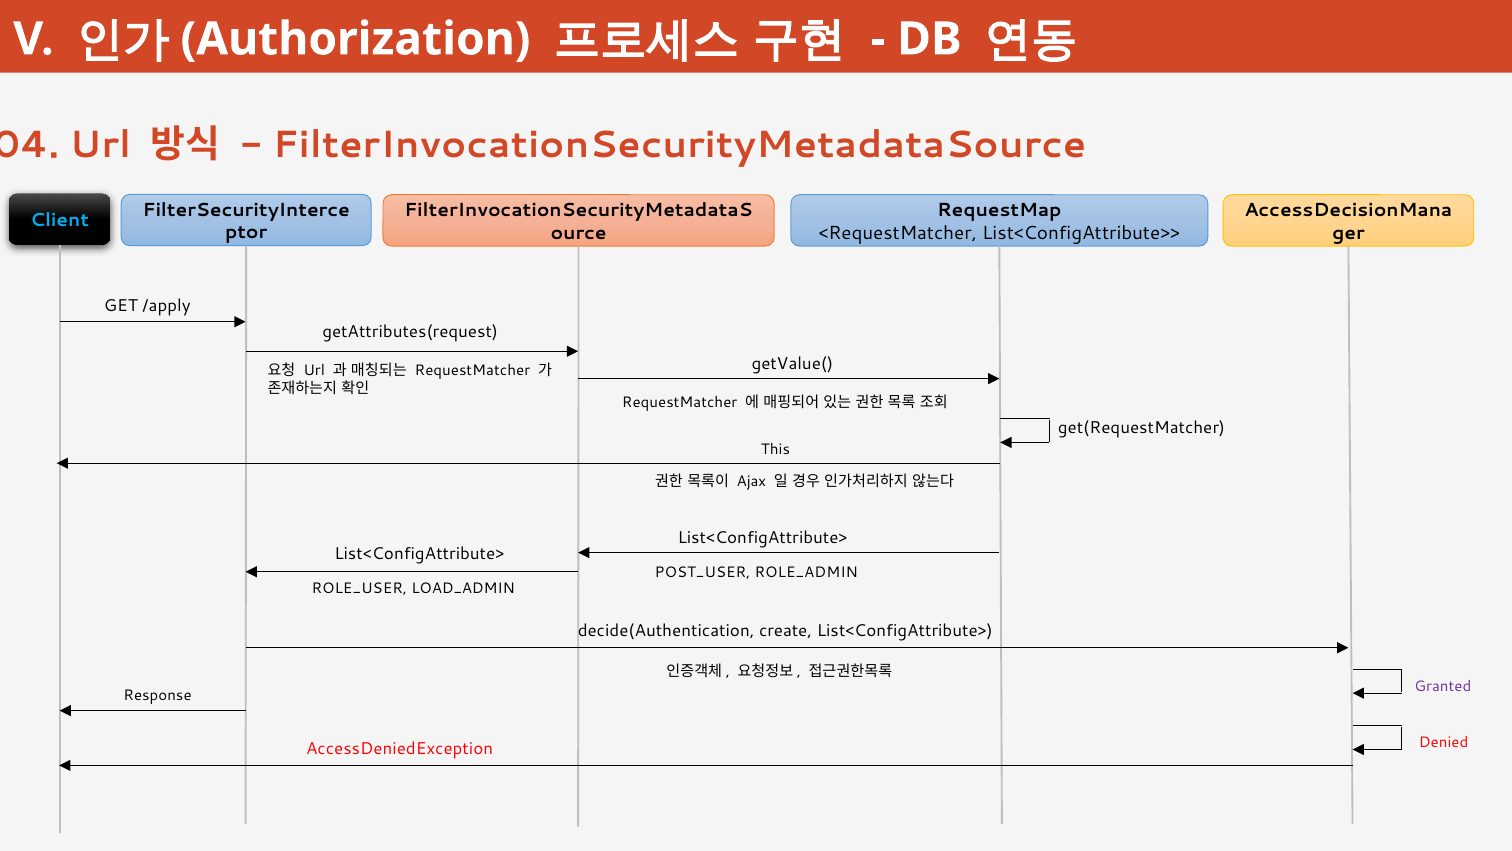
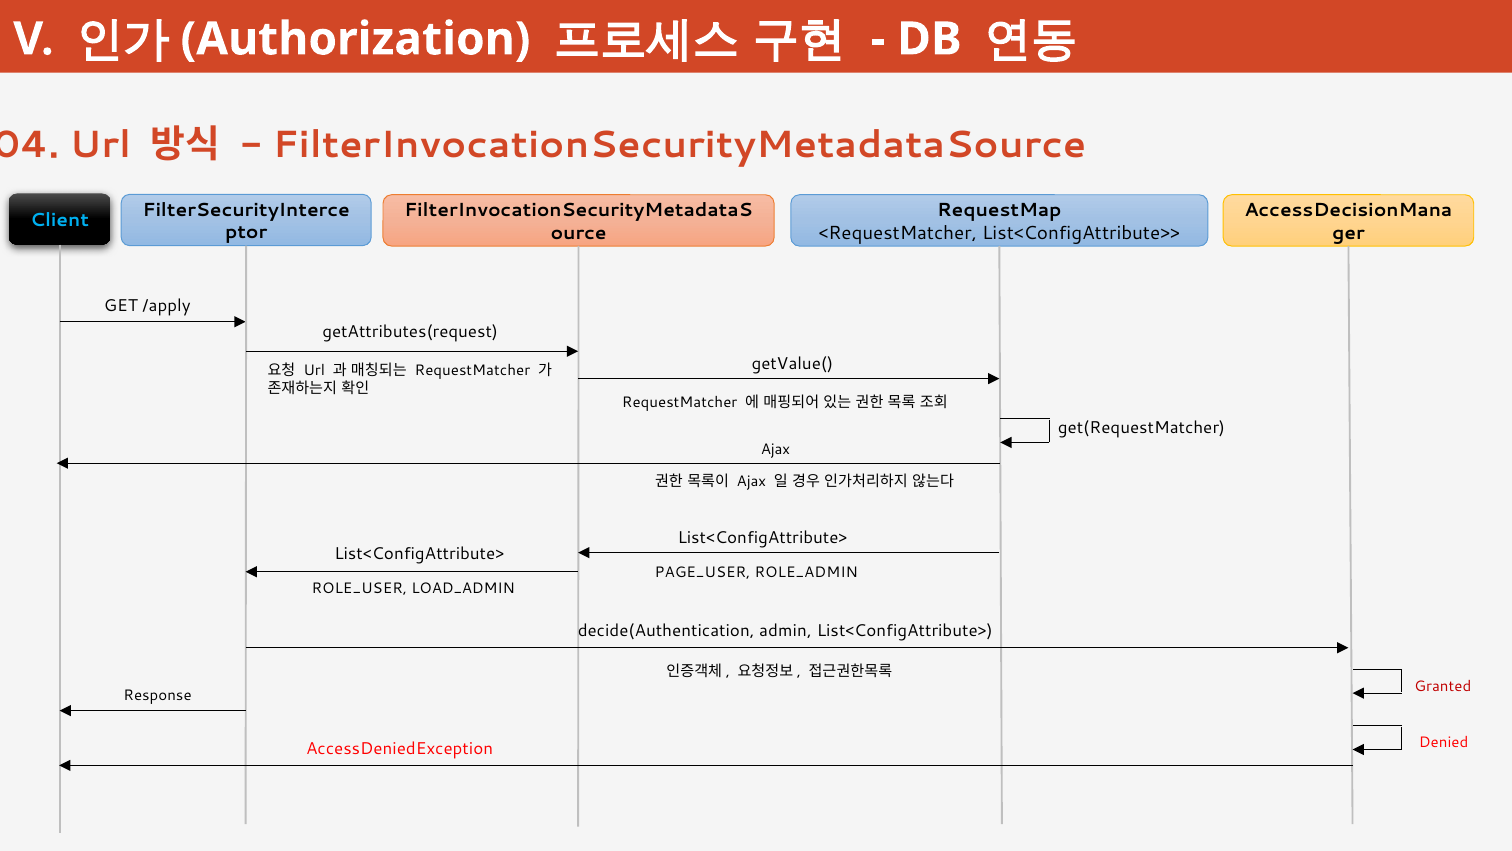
This: This -> Ajax (776, 449)
POST_USER: POST_USER -> PAGE_USER (703, 572)
create: create -> admin (785, 630)
Granted colour: purple -> red (1443, 686)
